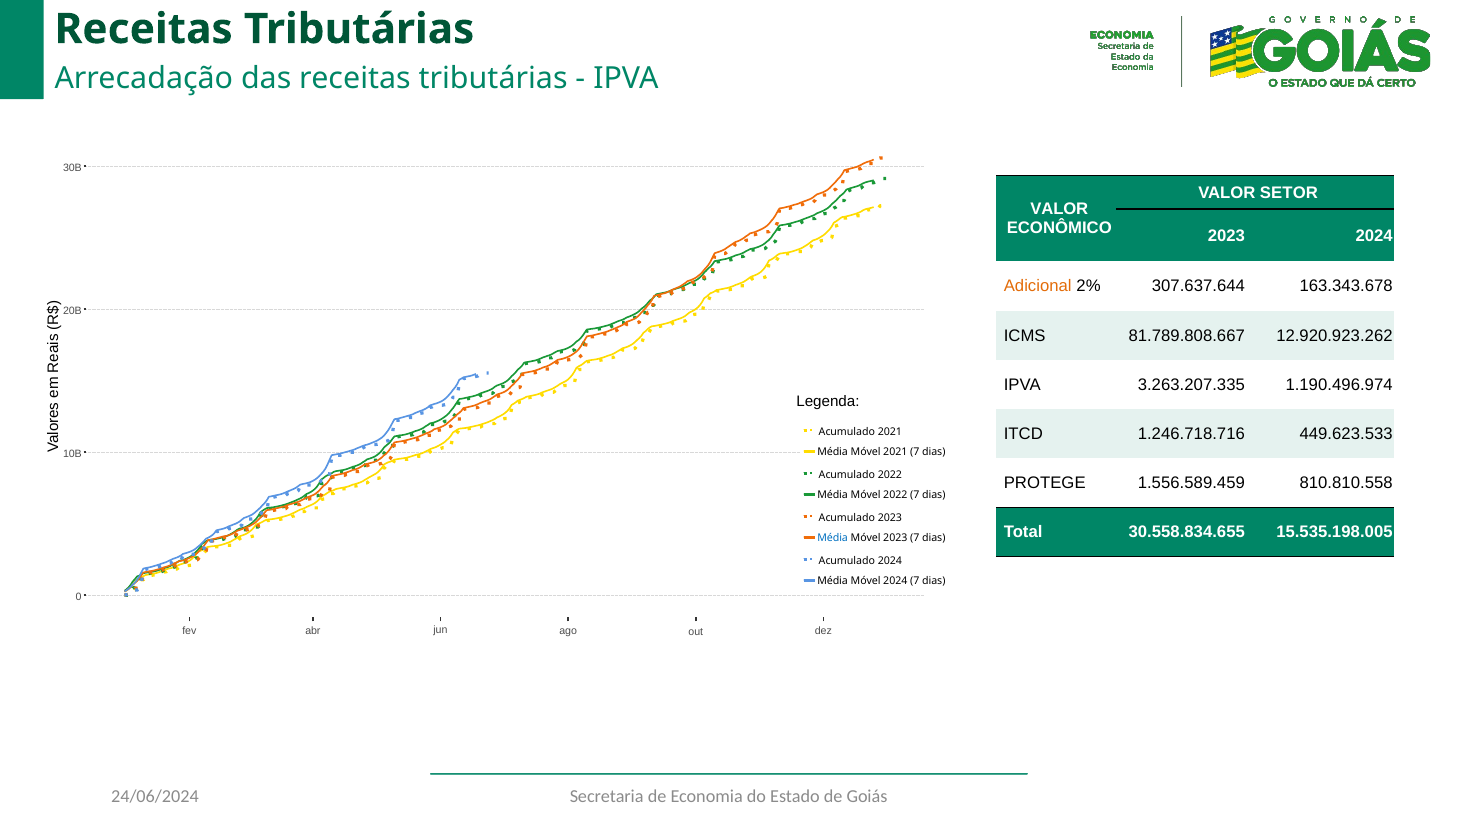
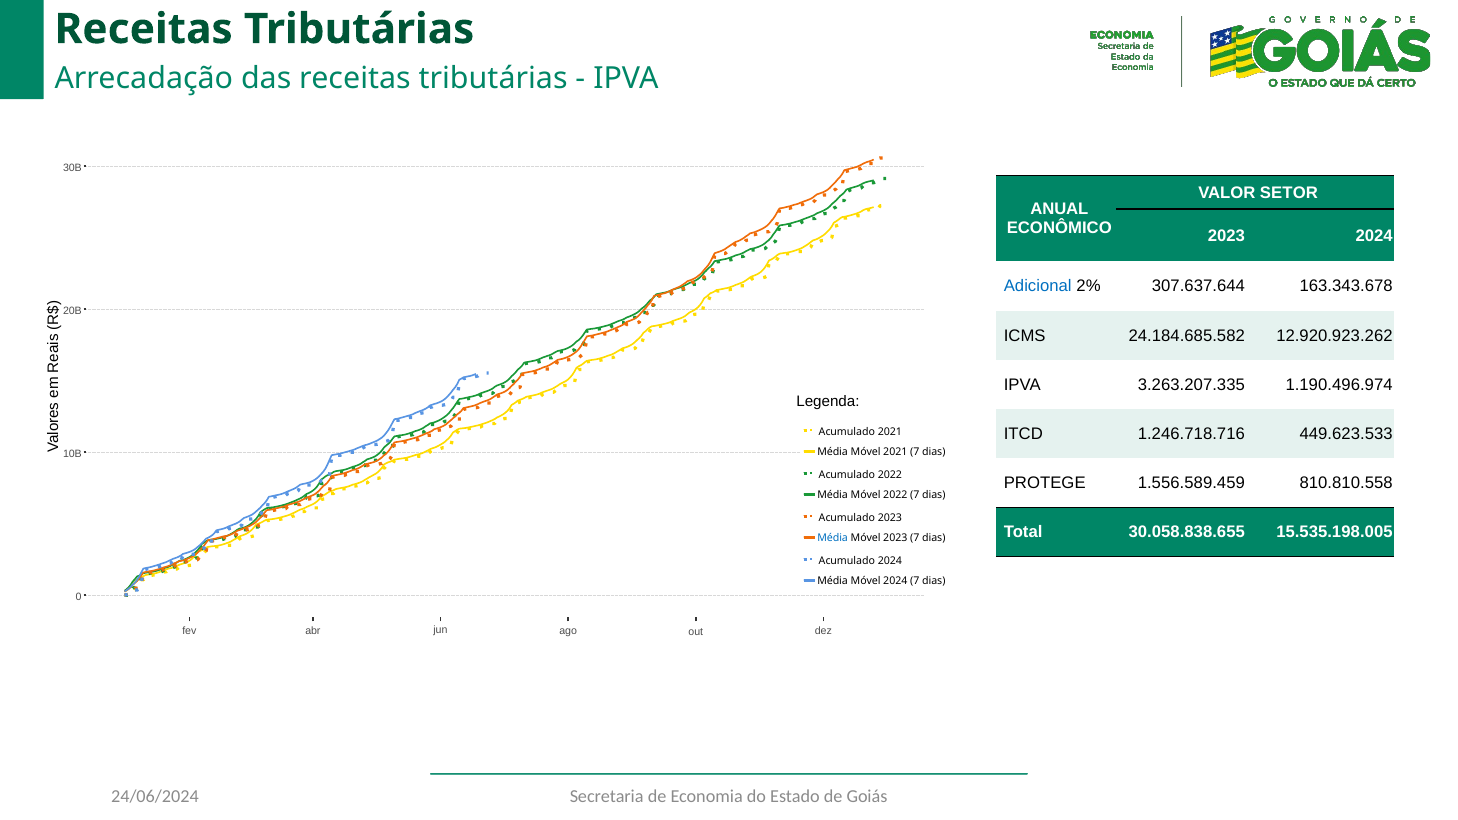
VALOR: VALOR -> ANUAL (1059, 209)
Adicional colour: orange -> blue (1038, 286)
81.789.808.667: 81.789.808.667 -> 24.184.685.582 (1187, 336)
30.558.834.655: 30.558.834.655 -> 30.058.838.655 (1187, 532)
